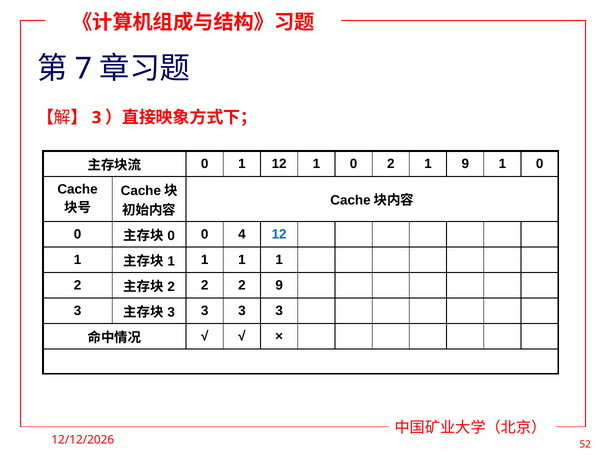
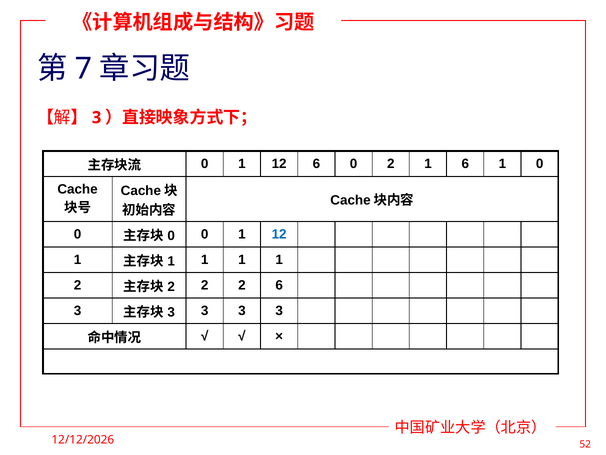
1 12 1: 1 -> 6 (316, 164)
1 9: 9 -> 6 (465, 164)
0 0 4: 4 -> 1 (242, 234)
2 9: 9 -> 6 (279, 285)
